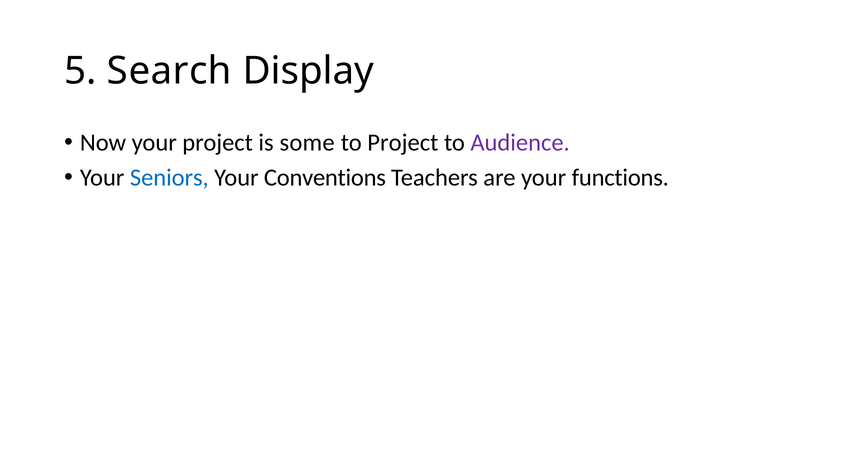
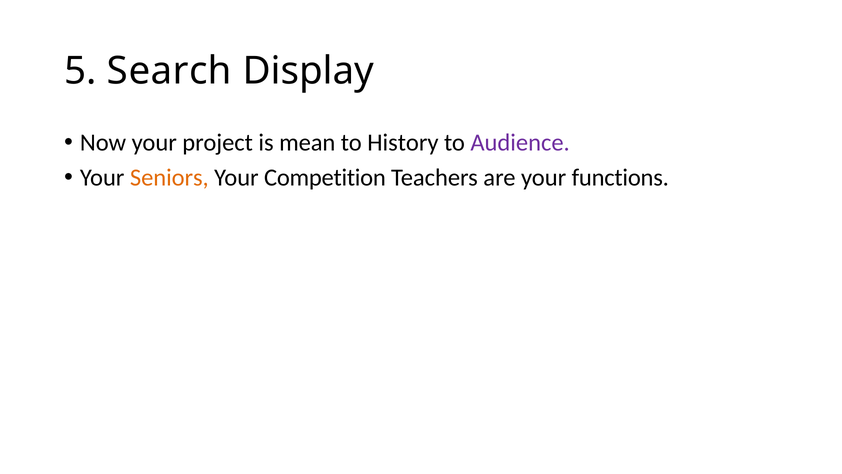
some: some -> mean (307, 142)
to Project: Project -> History (403, 142)
Seniors colour: blue -> orange (169, 178)
Conventions: Conventions -> Competition (325, 178)
